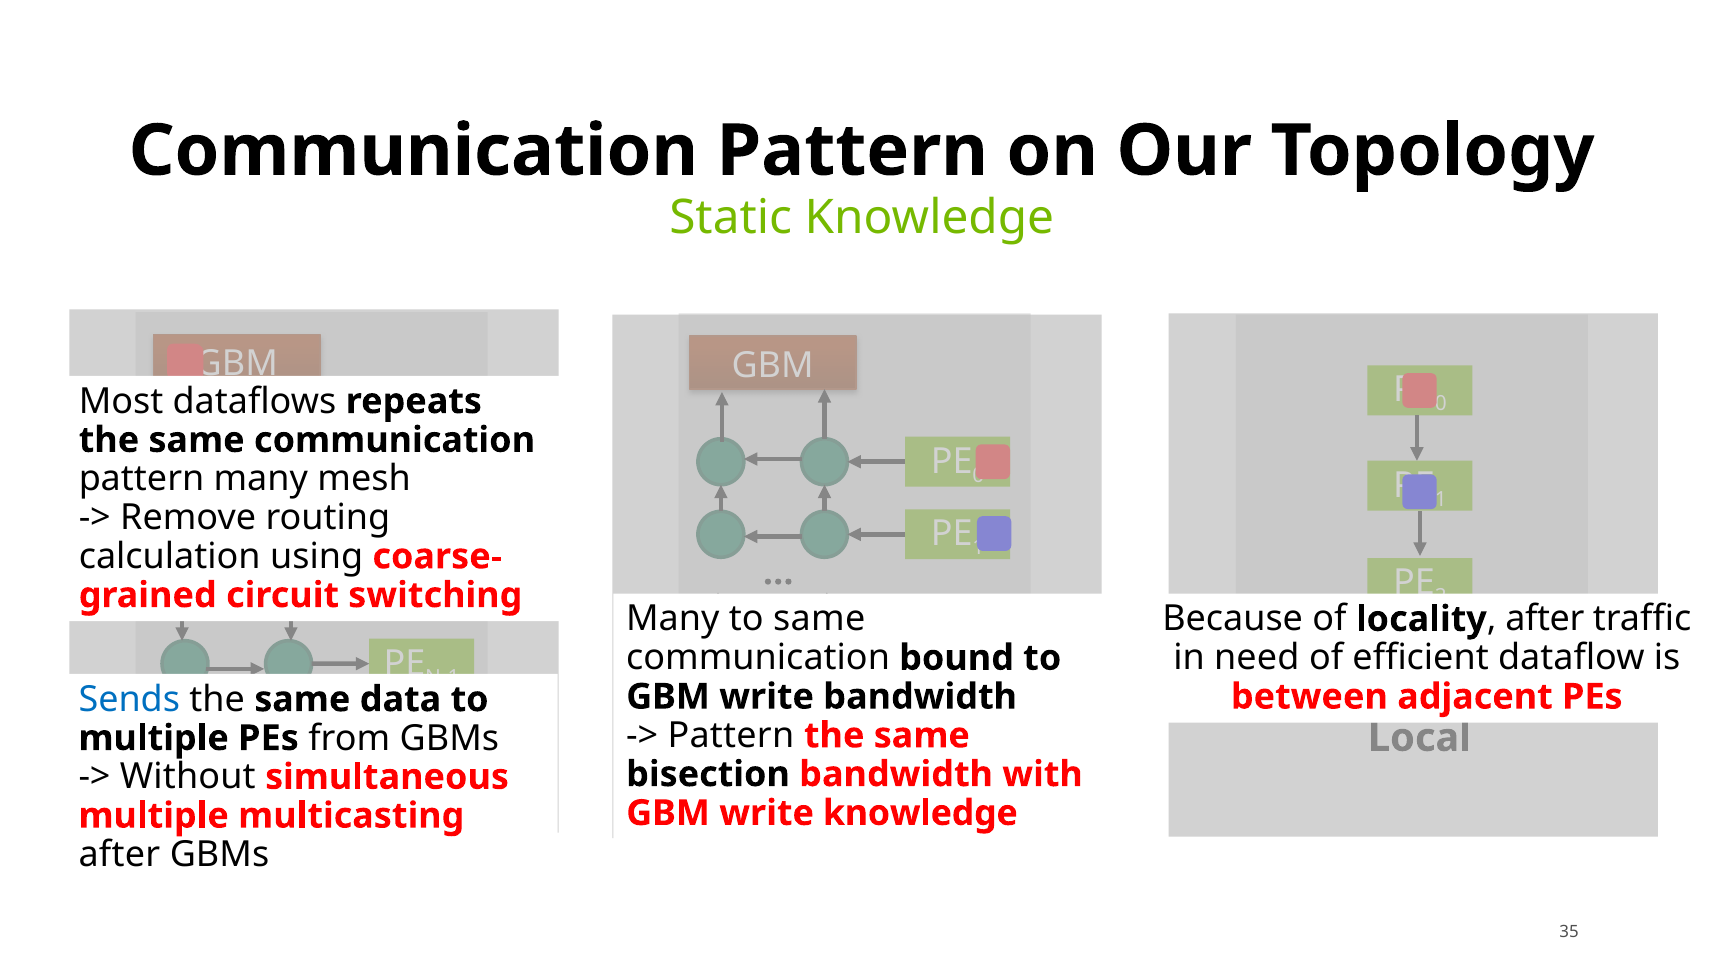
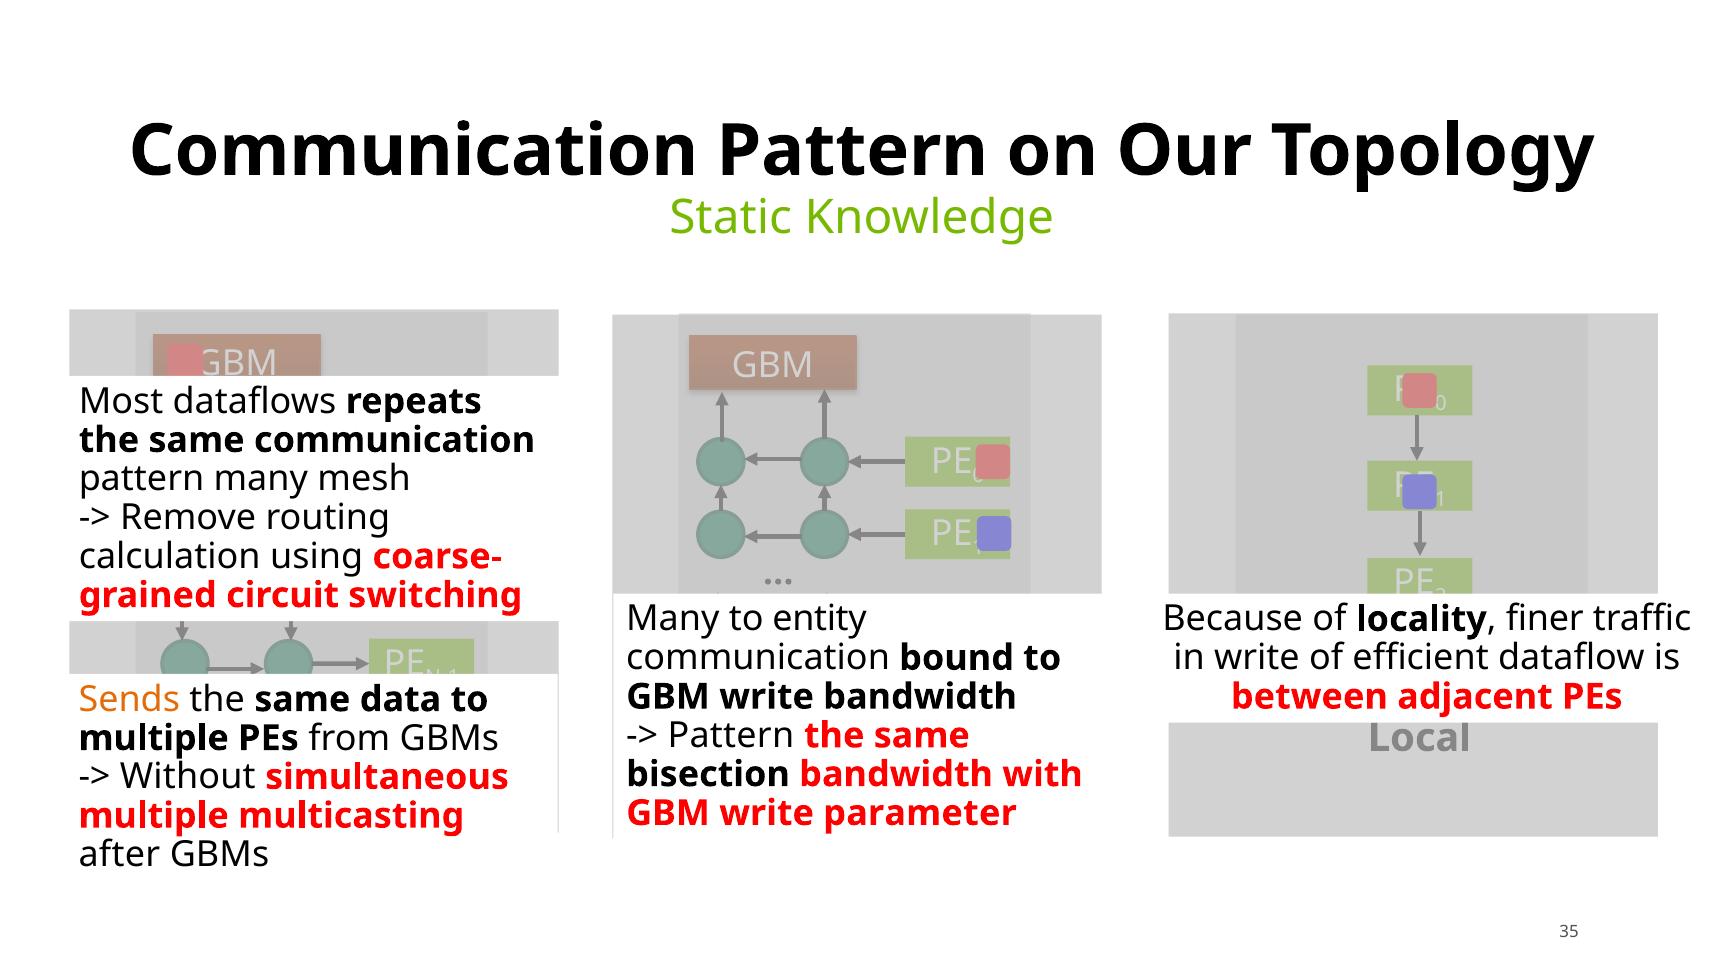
to same: same -> entity (820, 619)
after: after -> finer (1545, 619)
in need: need -> write (1257, 658)
Sends colour: blue -> orange (129, 699)
write knowledge: knowledge -> parameter (920, 813)
